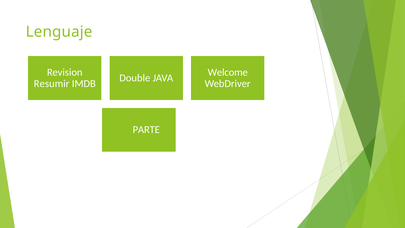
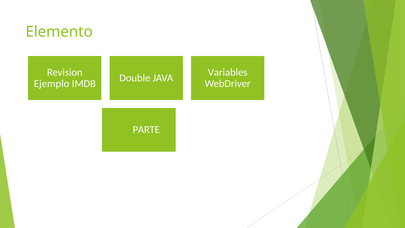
Lenguaje: Lenguaje -> Elemento (59, 32)
Welcome: Welcome -> Variables (228, 72)
Resumir: Resumir -> Ejemplo (52, 84)
